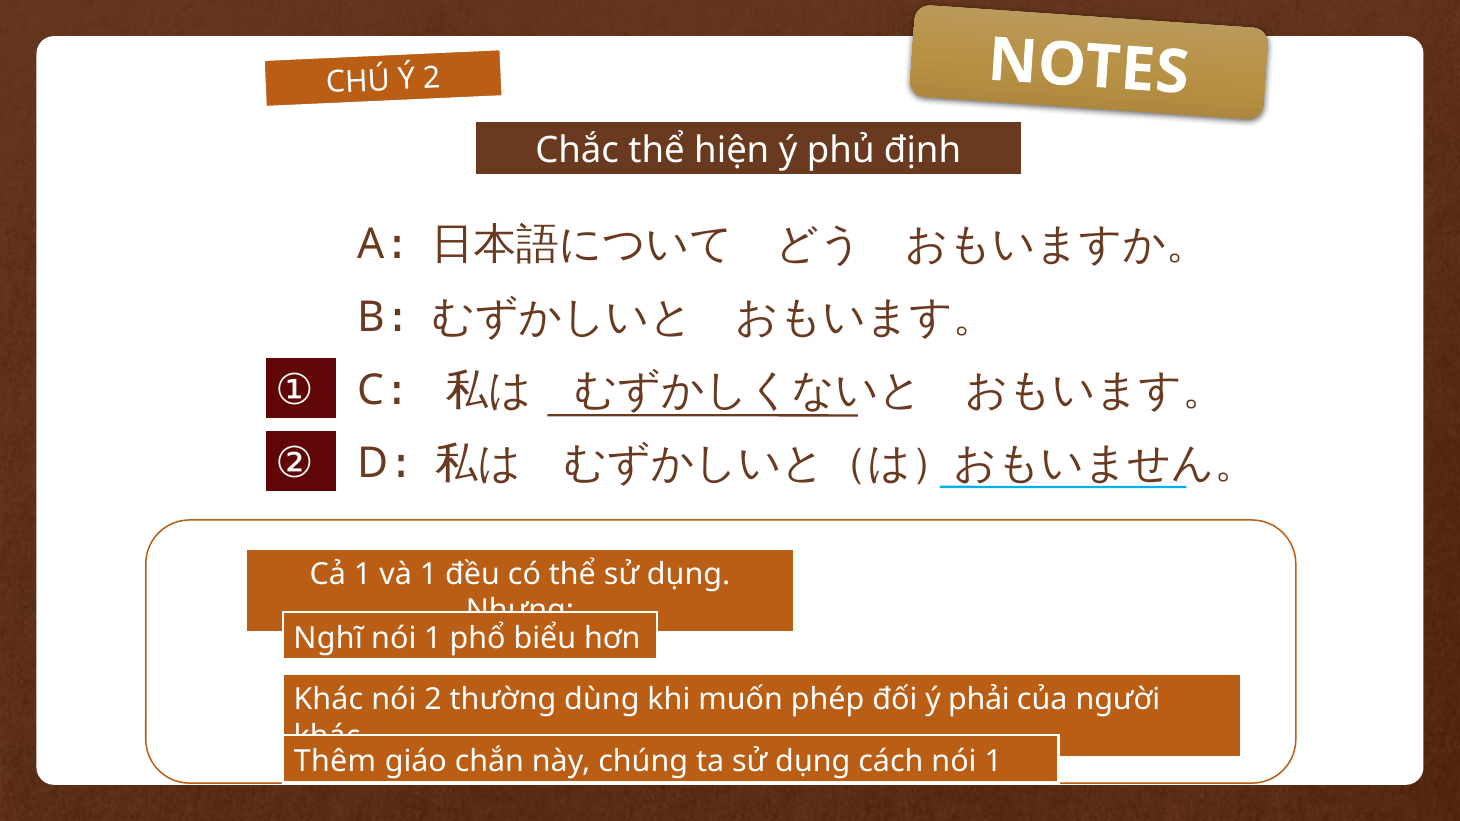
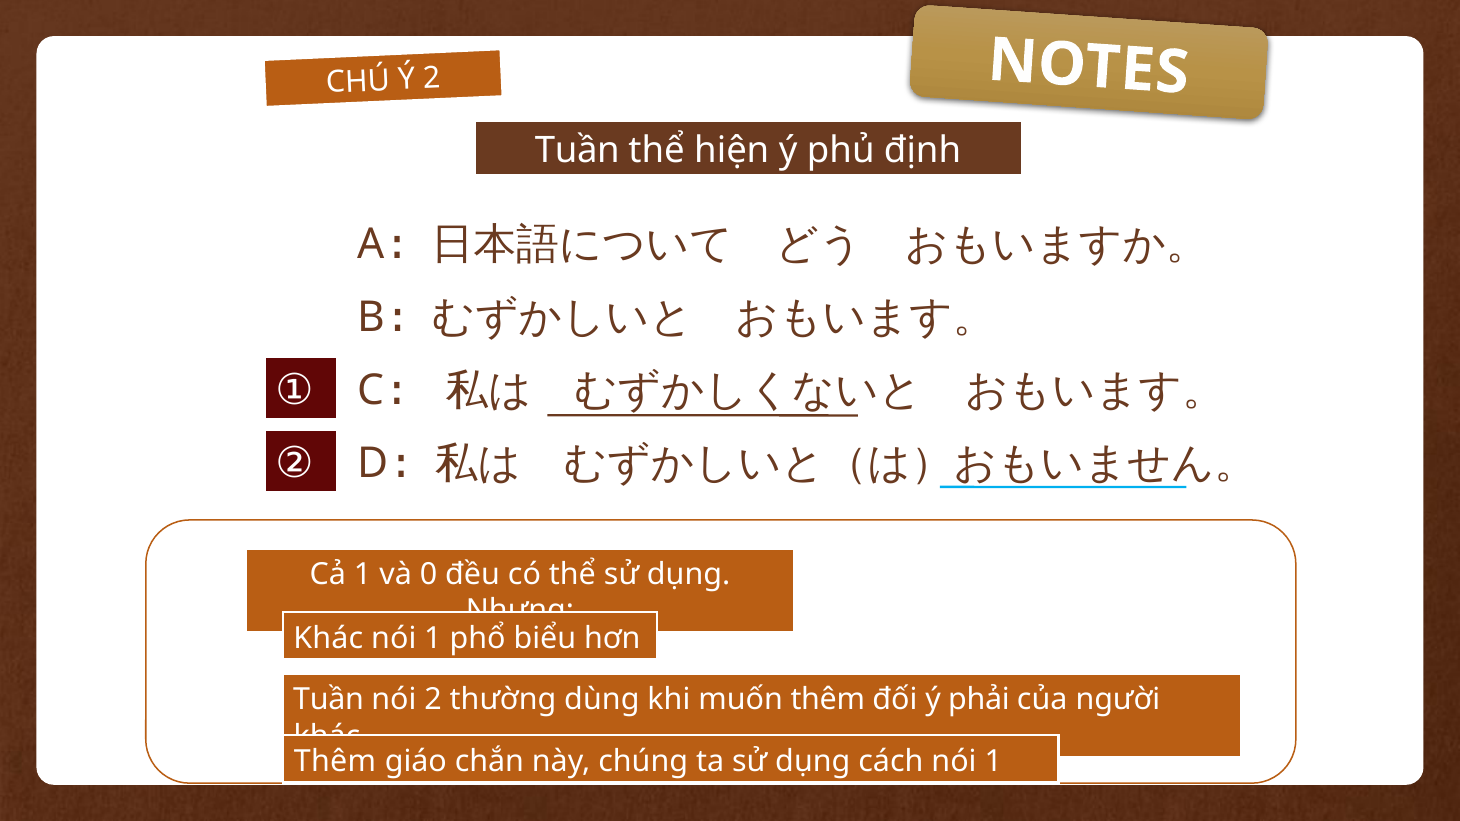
Chắc: Chắc -> Tuần (577, 151)
và 1: 1 -> 0 (429, 575)
Nghĩ: Nghĩ -> Khác (328, 638)
Khác: Khác -> Tuần (329, 700)
muốn phép: phép -> thêm (828, 700)
